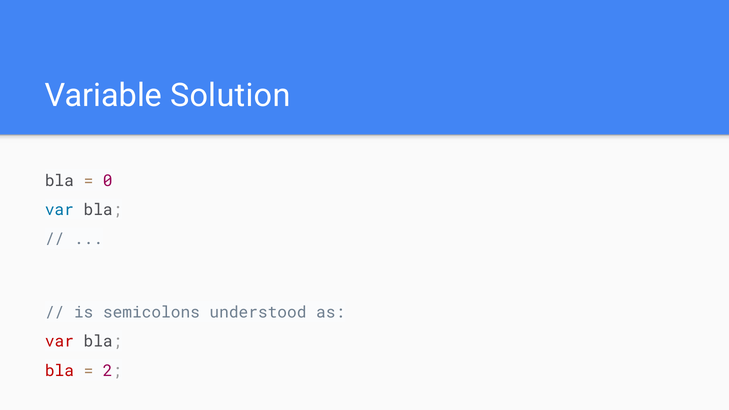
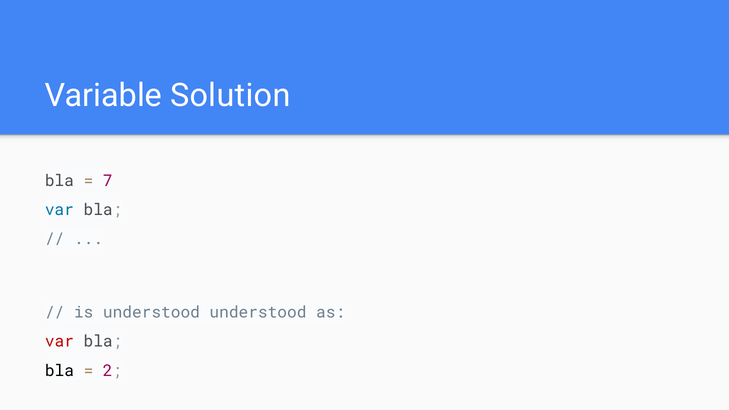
0: 0 -> 7 (108, 181)
is semicolons: semicolons -> understood (151, 313)
bla colour: red -> black (59, 371)
